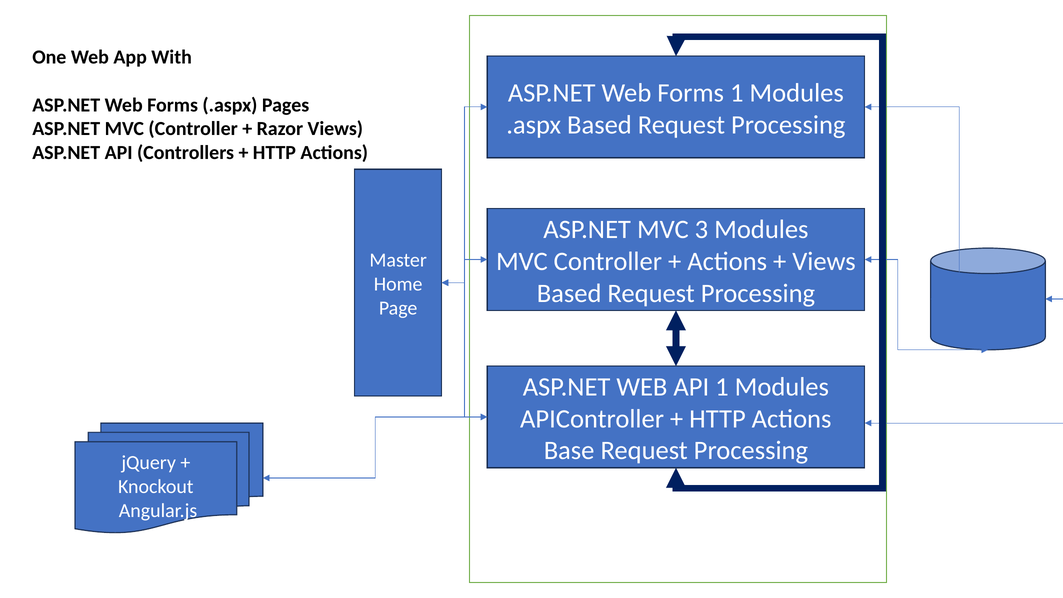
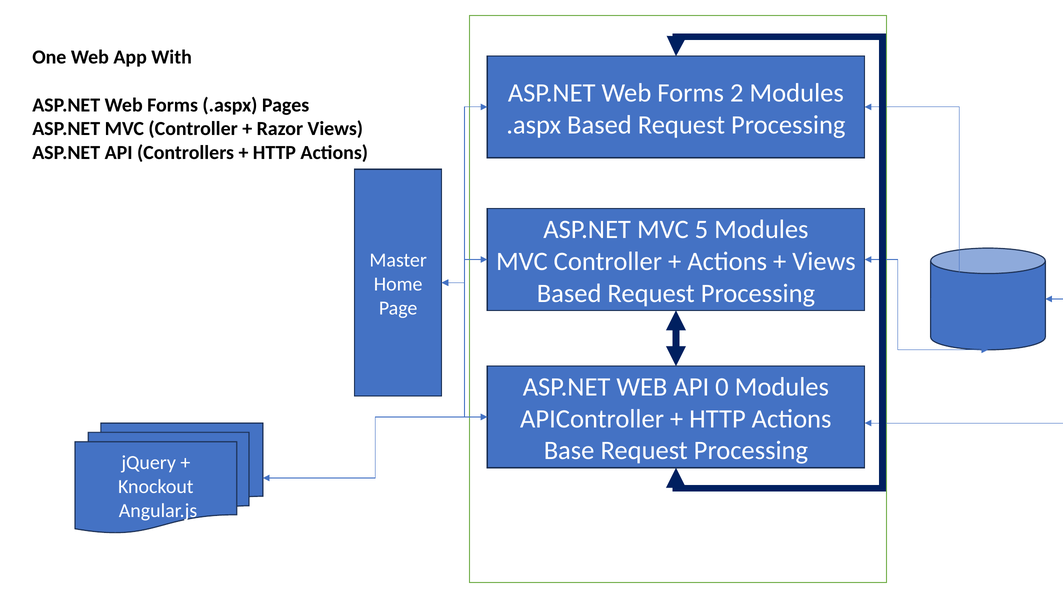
Forms 1: 1 -> 2 (737, 93)
3: 3 -> 5 (701, 229)
1: 1 -> 0 (722, 387)
